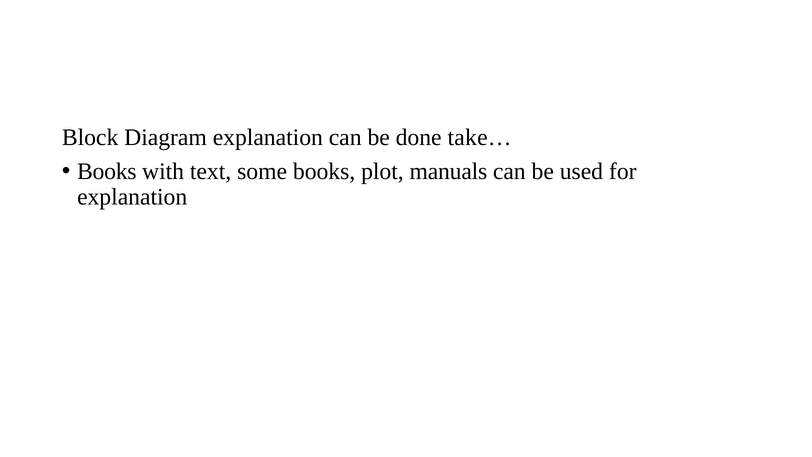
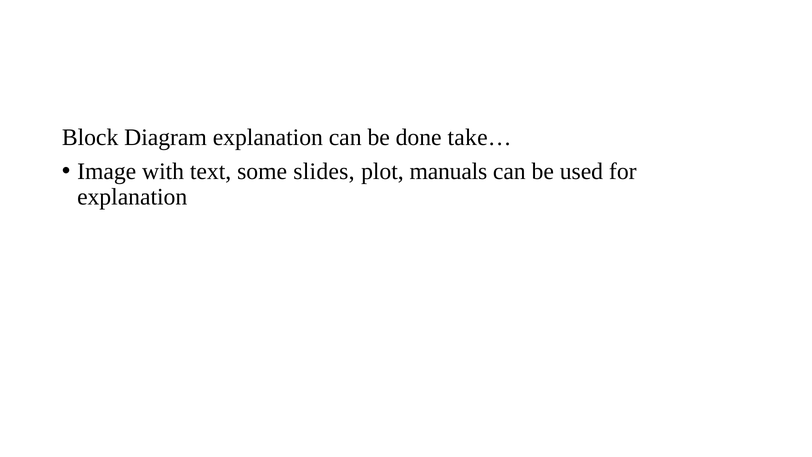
Books: Books -> Image (107, 171)
some books: books -> slides (324, 171)
